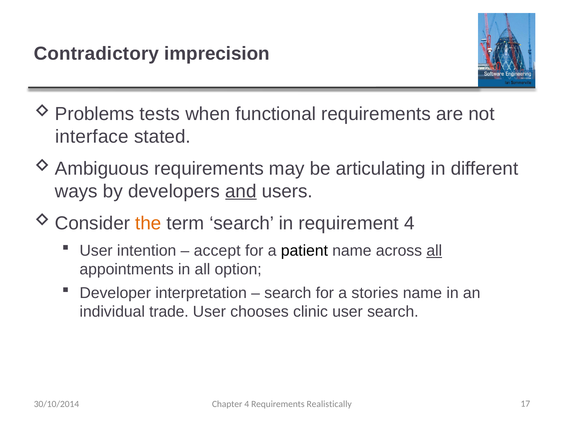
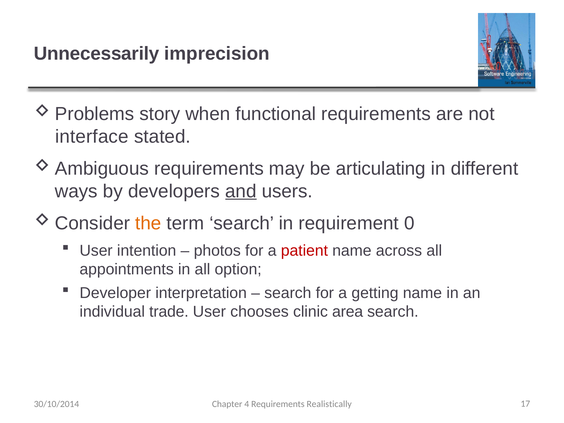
Contradictory: Contradictory -> Unnecessarily (97, 54)
tests: tests -> story (160, 114)
requirement 4: 4 -> 0 (409, 223)
accept: accept -> photos (217, 251)
patient colour: black -> red (304, 251)
all underline: present -> none (434, 251)
stories: stories -> getting (375, 293)
clinic user: user -> area (348, 312)
